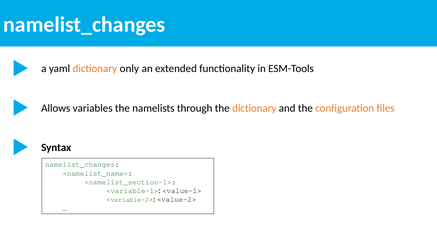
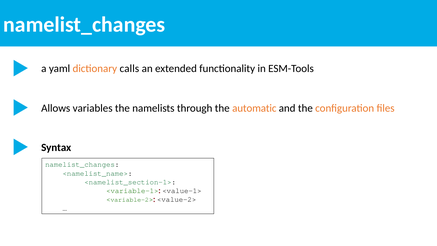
only: only -> calls (129, 69)
the dictionary: dictionary -> automatic (254, 108)
